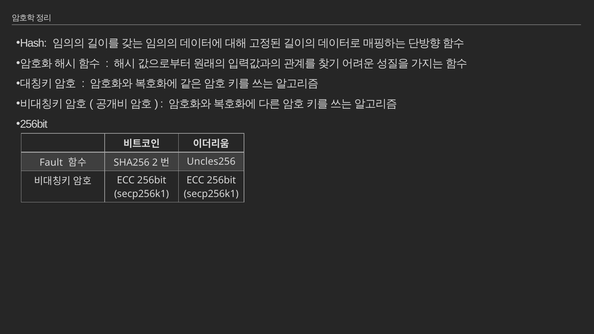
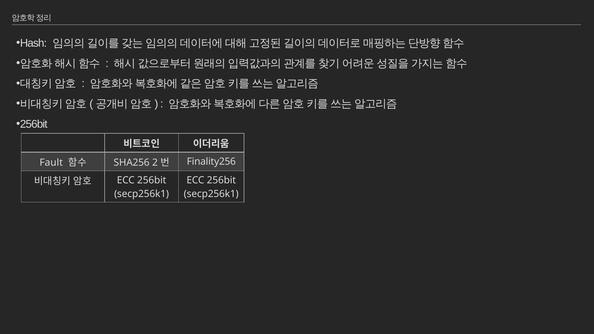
Uncles256: Uncles256 -> Finality256 (211, 162)
